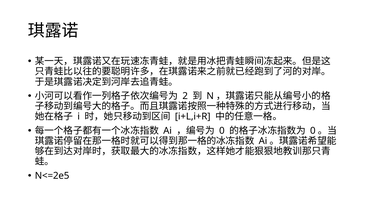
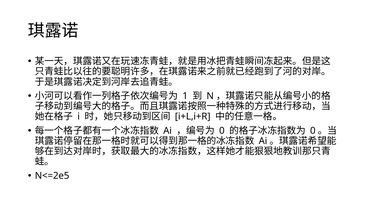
2: 2 -> 1 (185, 96)
